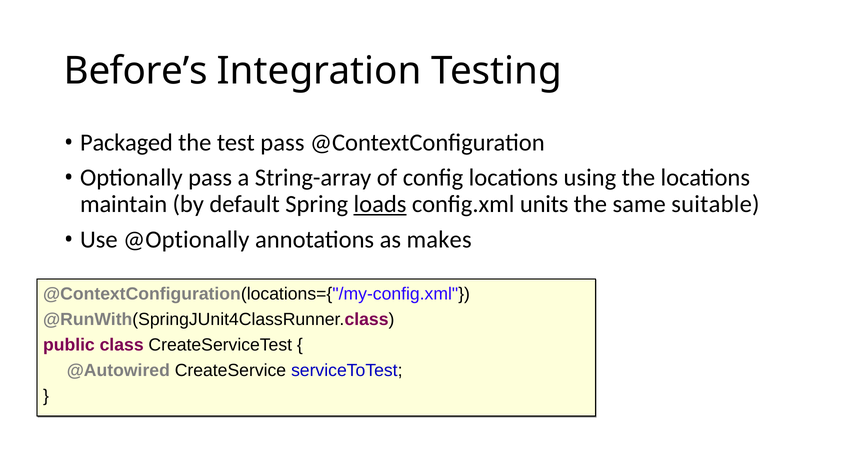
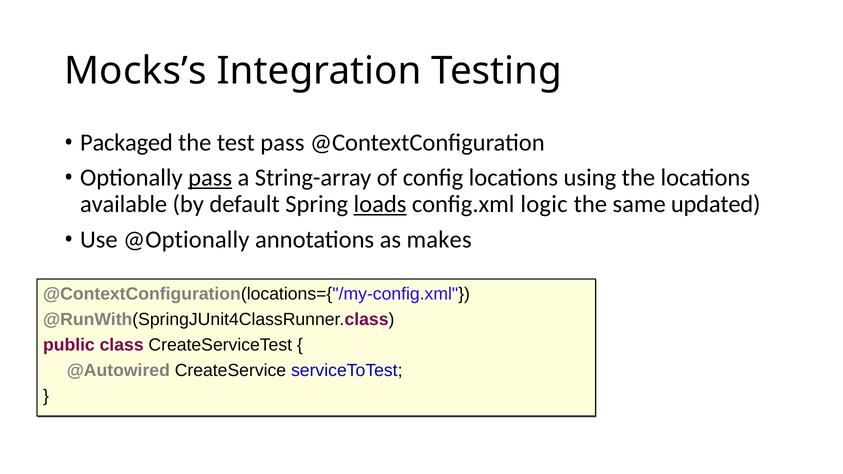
Before’s: Before’s -> Mocks’s (135, 71)
pass underline: none -> present (210, 178)
maintain: maintain -> available (124, 204)
units: units -> logic (544, 204)
suitable: suitable -> updated (716, 204)
